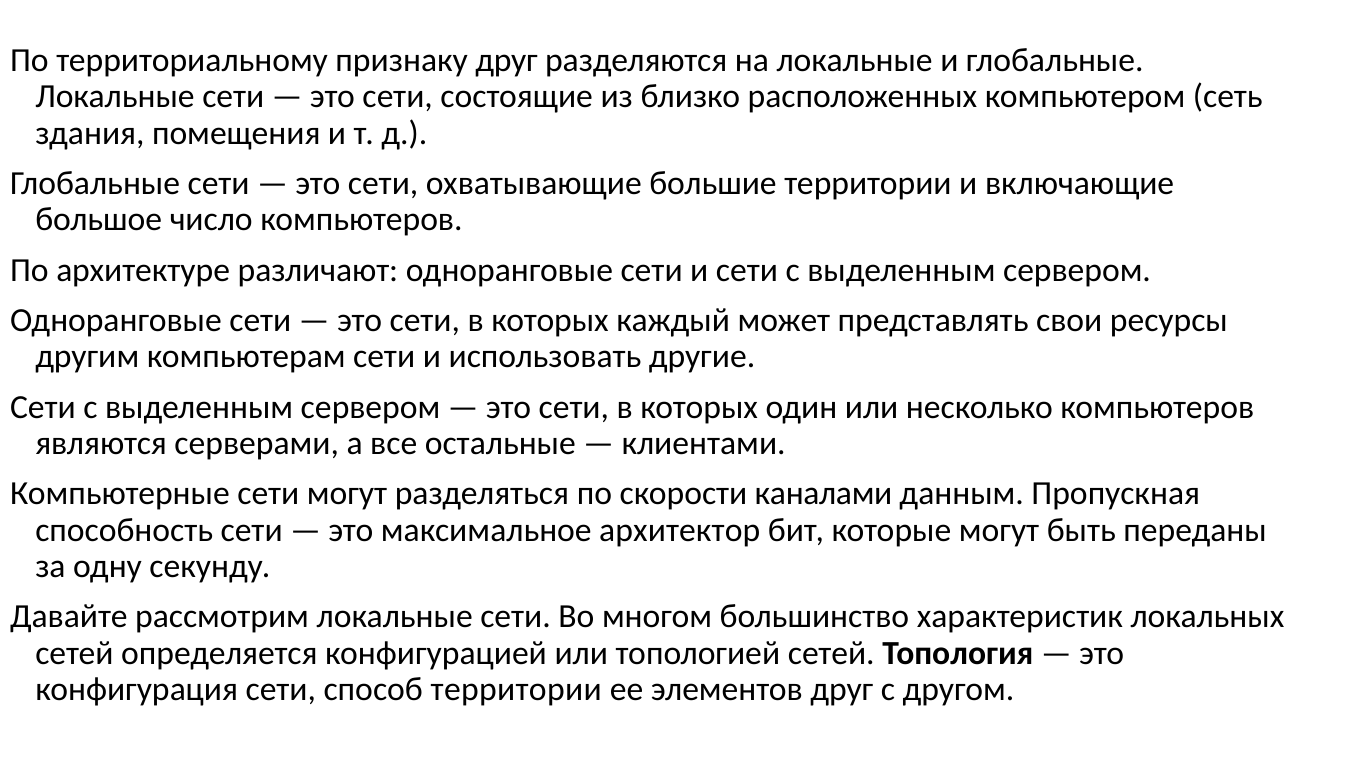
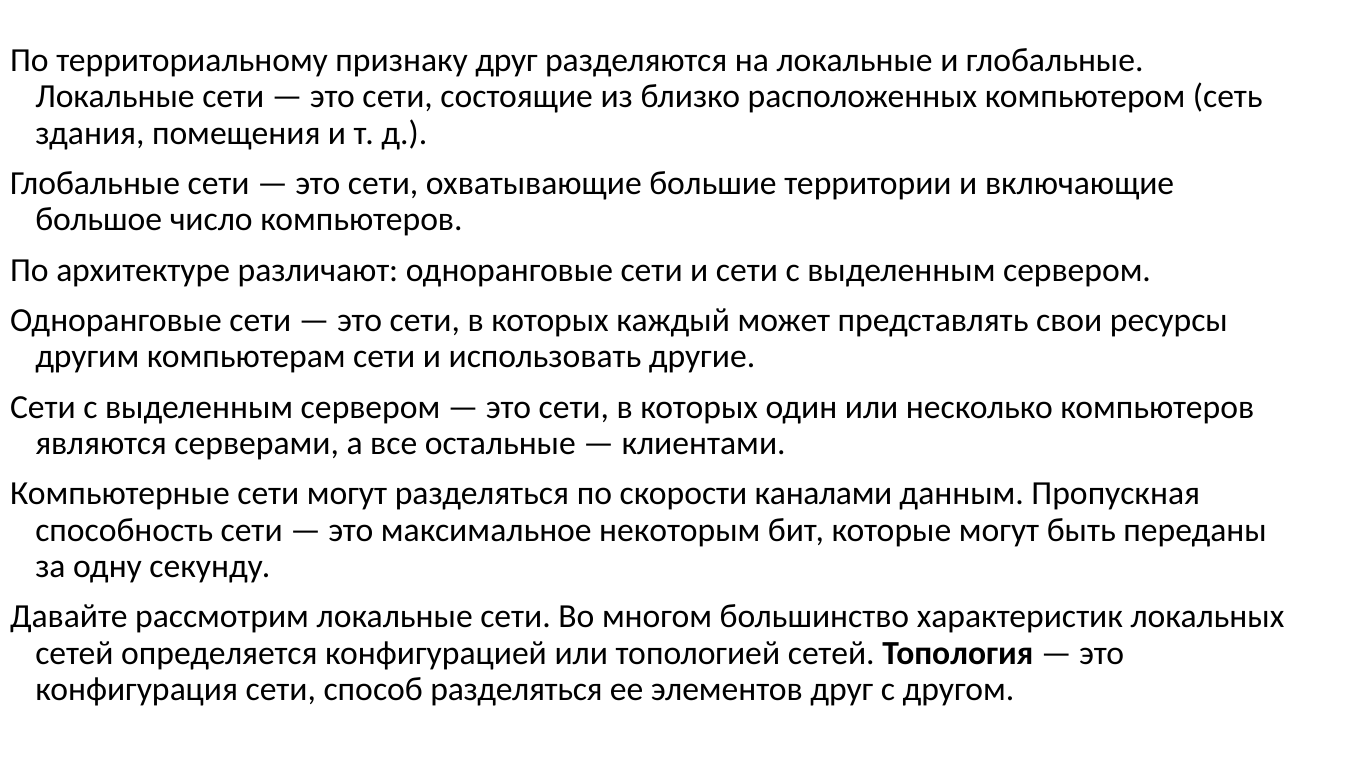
архитектор: архитектор -> некоторым (680, 530)
способ территории: территории -> разделяться (517, 689)
